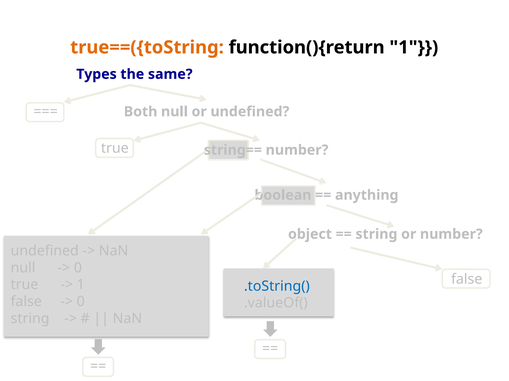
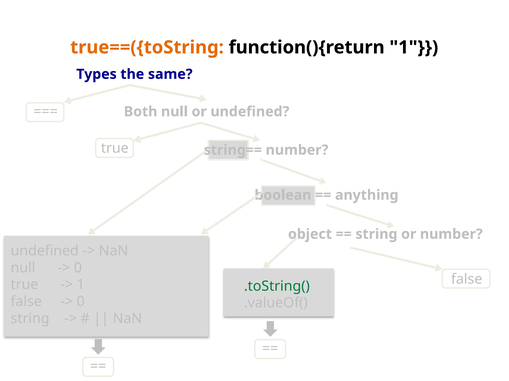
.toString( colour: blue -> green (277, 287)
